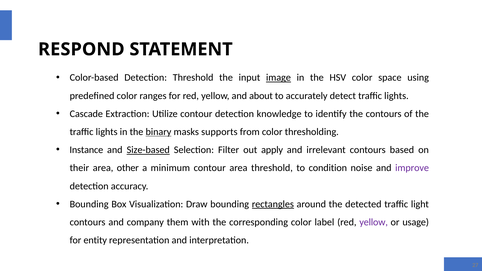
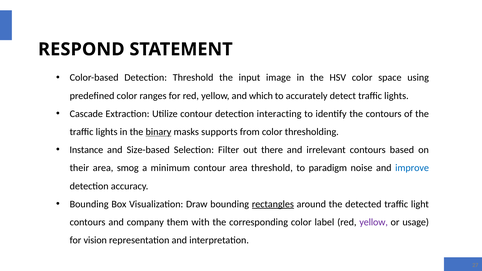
image underline: present -> none (278, 78)
about: about -> which (261, 96)
knowledge: knowledge -> interacting (279, 114)
Size-based underline: present -> none (148, 150)
apply: apply -> there (272, 150)
other: other -> smog (128, 168)
condition: condition -> paradigm (328, 168)
improve colour: purple -> blue (412, 168)
entity: entity -> vision (95, 240)
